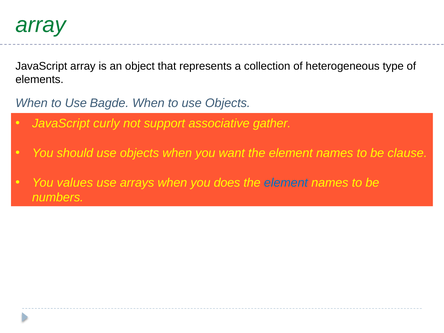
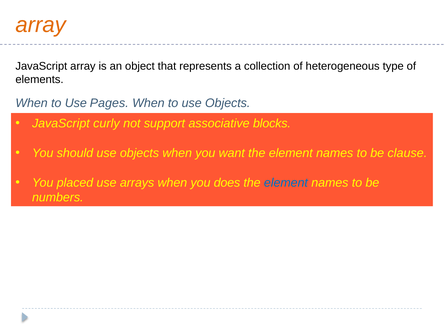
array colour: green -> orange (41, 25)
Bagde: Bagde -> Pages (109, 103)
gather: gather -> blocks (272, 123)
values: values -> placed (75, 183)
